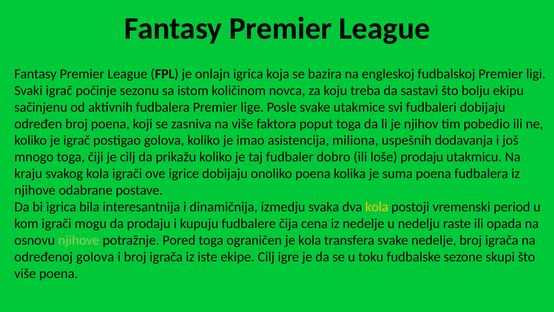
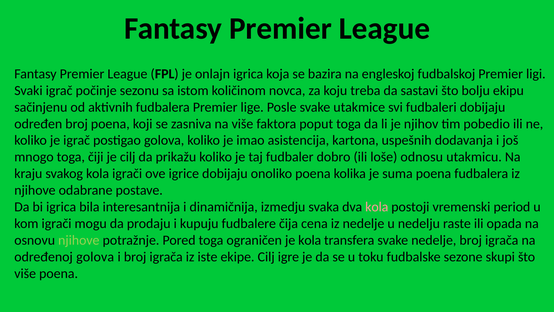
miliona: miliona -> kartona (355, 140)
loše prodaju: prodaju -> odnosu (422, 157)
kola colour: yellow -> pink (377, 207)
